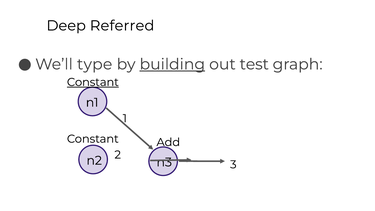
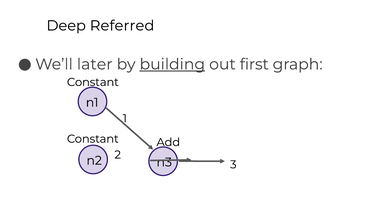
type: type -> later (95, 64)
test: test -> first (254, 64)
Constant underline: present -> none (93, 82)
